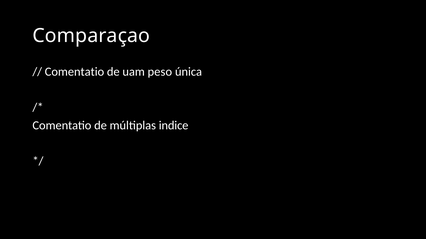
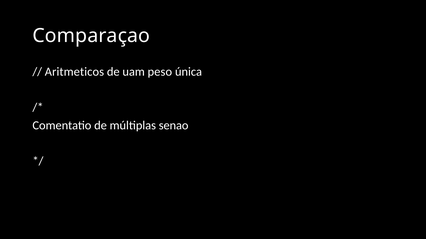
Comentatio: Comentatio -> Aritmeticos (74, 72)
indice: indice -> senao (174, 126)
